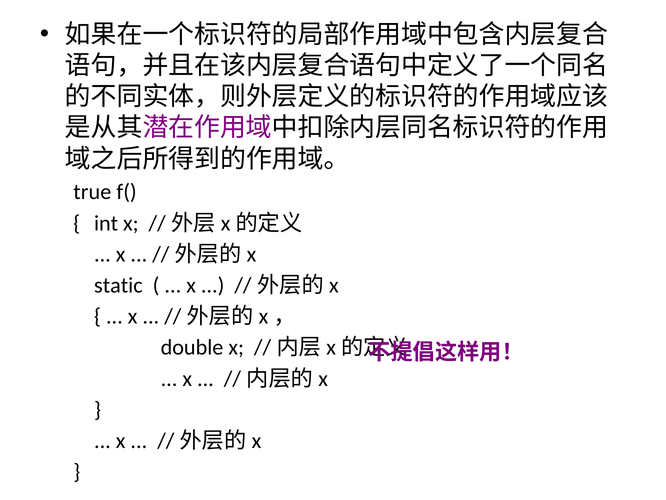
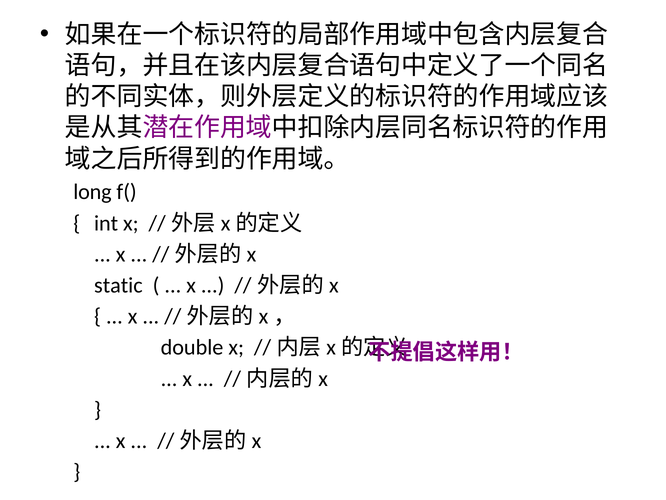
true: true -> long (92, 192)
